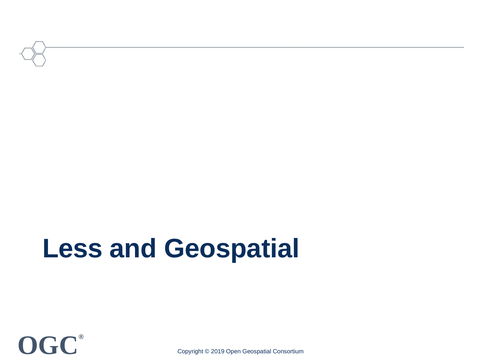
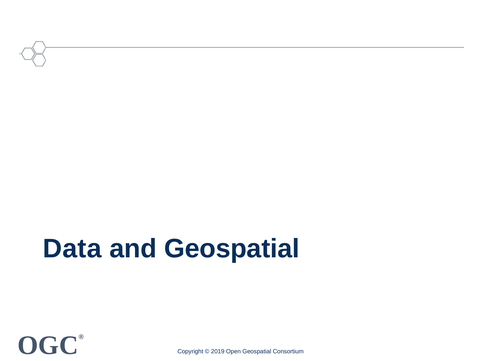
Less: Less -> Data (72, 248)
